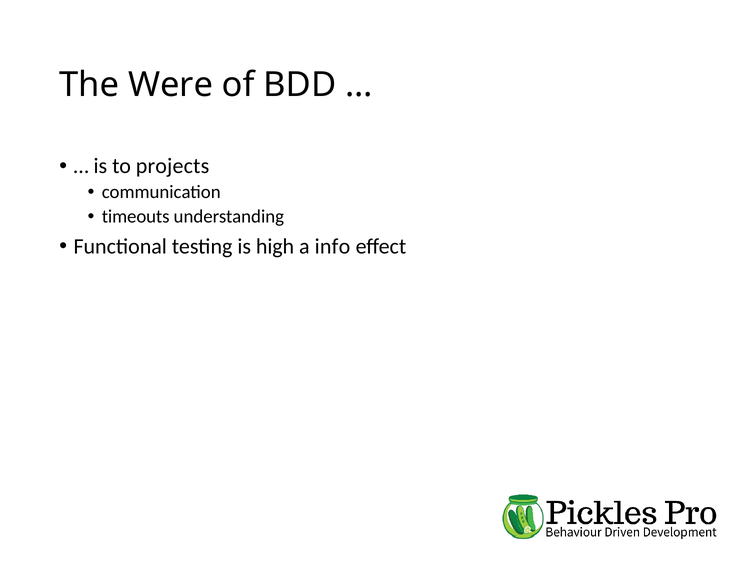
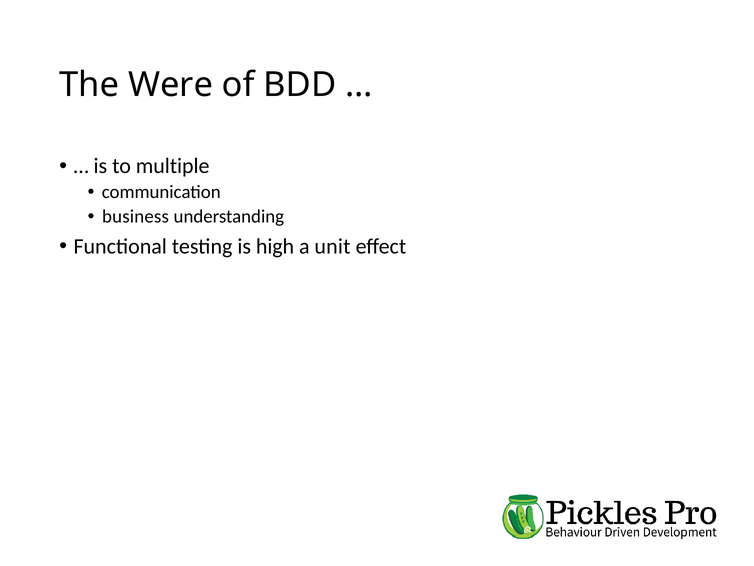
projects: projects -> multiple (173, 166)
timeouts: timeouts -> business (136, 216)
info: info -> unit (332, 246)
